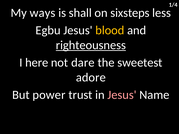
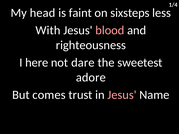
ways: ways -> head (43, 13)
shall: shall -> faint (80, 13)
Egbu: Egbu -> With (48, 30)
blood colour: yellow -> pink (110, 30)
righteousness underline: present -> none (91, 45)
power: power -> comes (49, 95)
